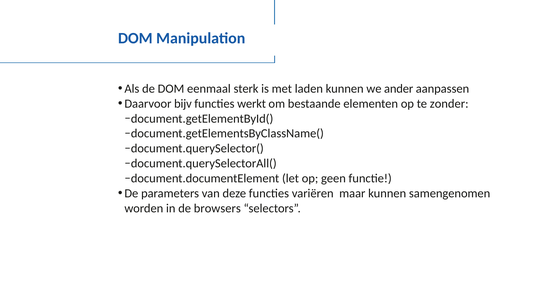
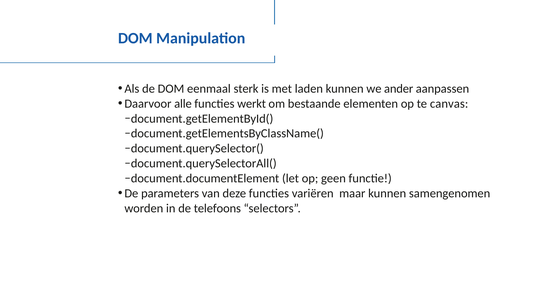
bijv: bijv -> alle (183, 104)
zonder: zonder -> canvas (449, 104)
browsers: browsers -> telefoons (217, 209)
